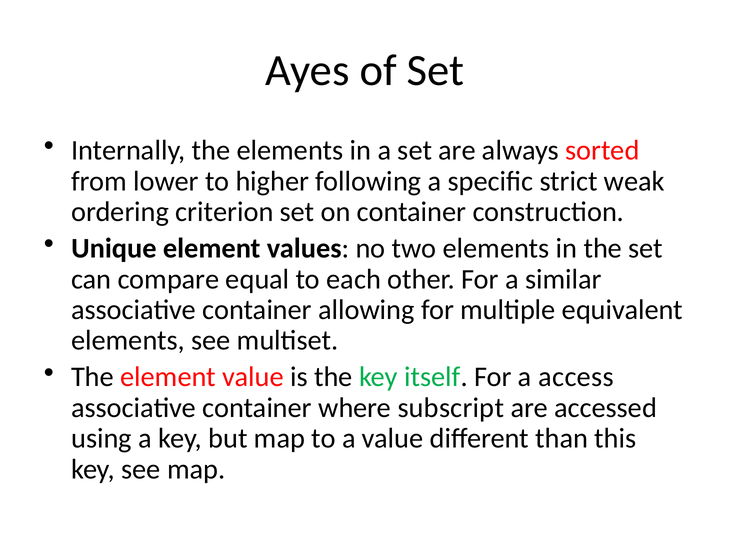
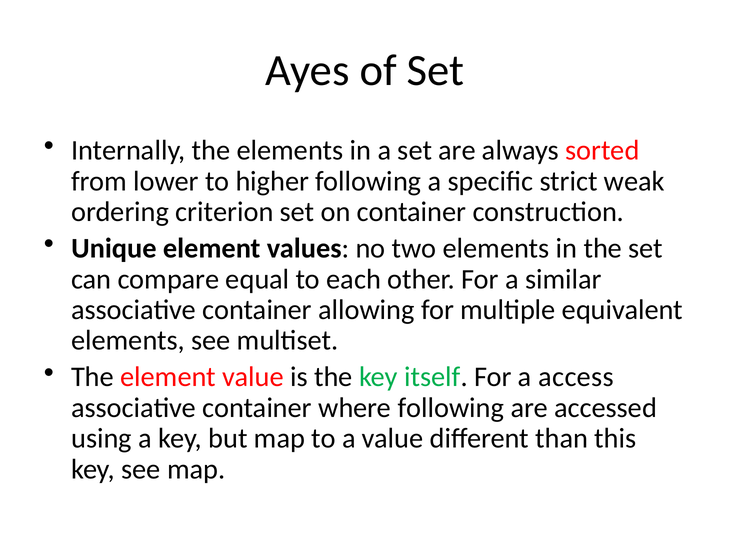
where subscript: subscript -> following (451, 407)
